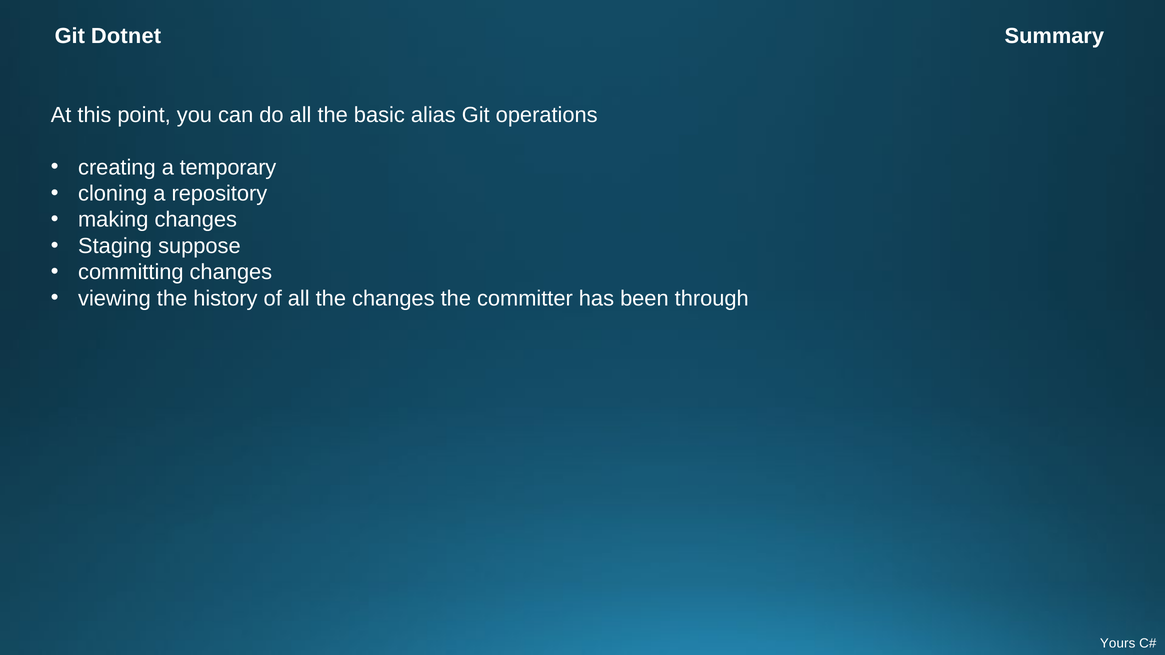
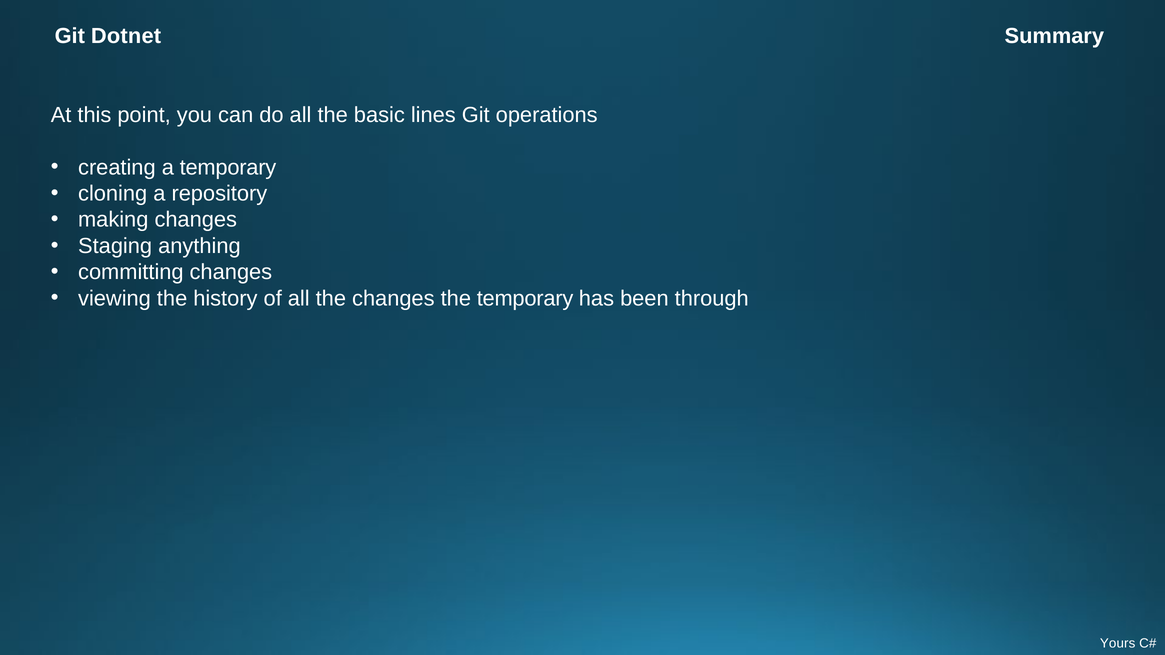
alias: alias -> lines (433, 115)
suppose: suppose -> anything (199, 246)
the committer: committer -> temporary (525, 299)
